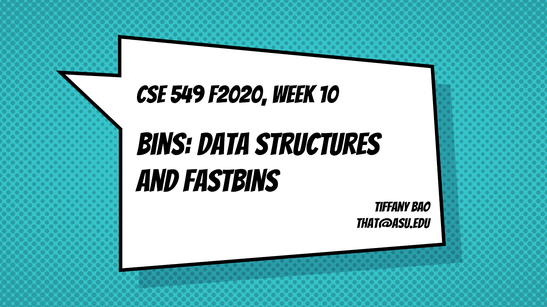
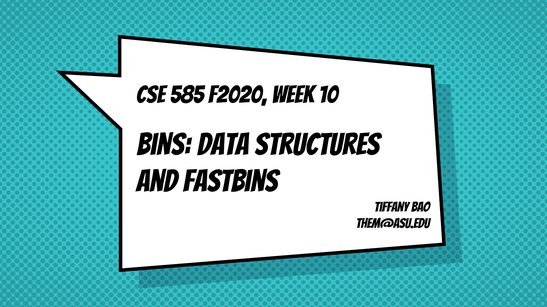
549: 549 -> 585 (187, 95)
that@asu.edu: that@asu.edu -> them@asu.edu (393, 224)
